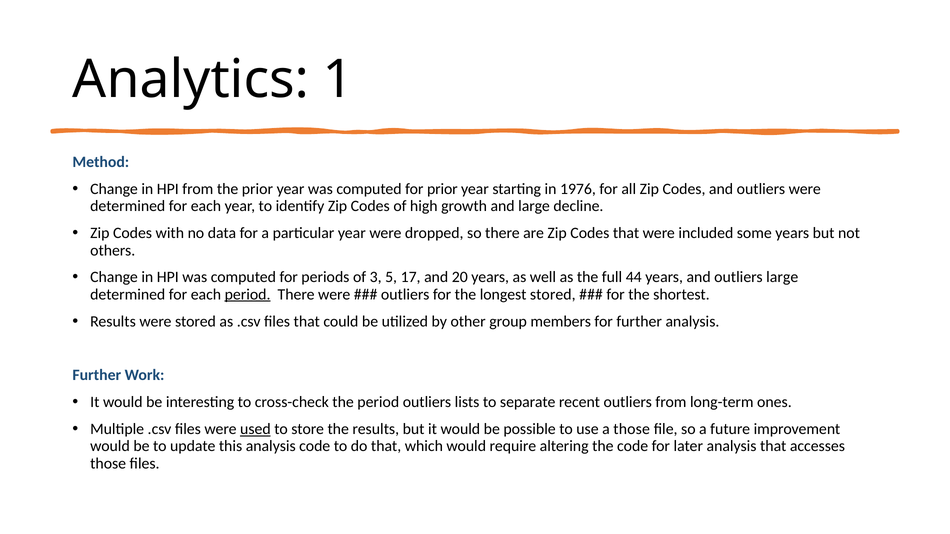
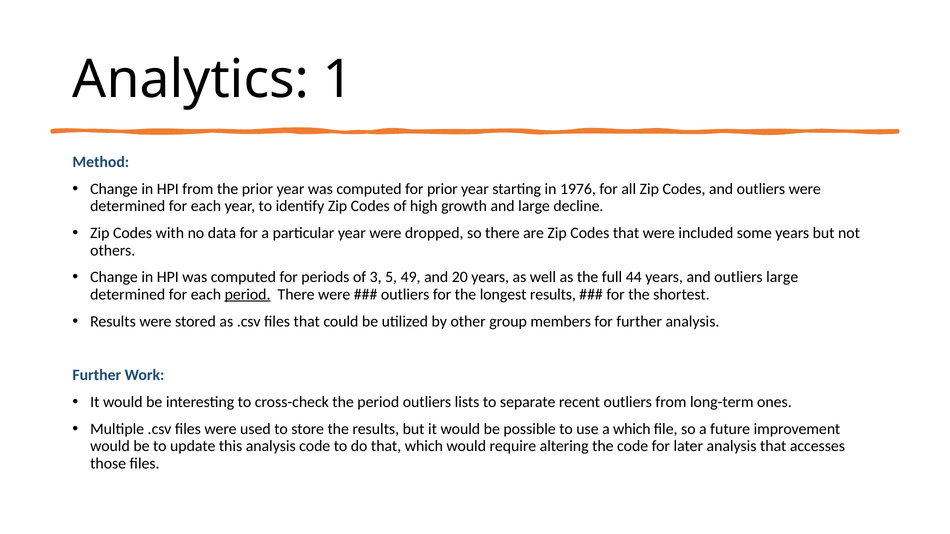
17: 17 -> 49 (411, 277)
longest stored: stored -> results (553, 295)
used underline: present -> none (255, 429)
a those: those -> which (632, 429)
